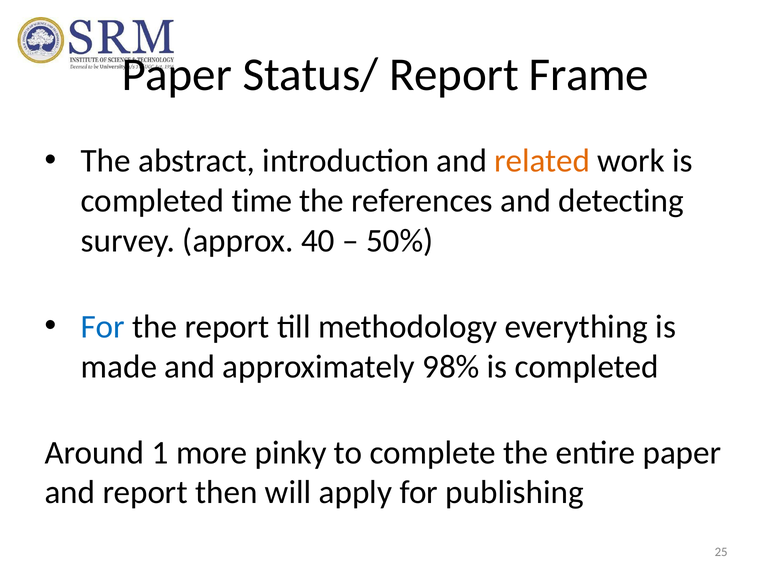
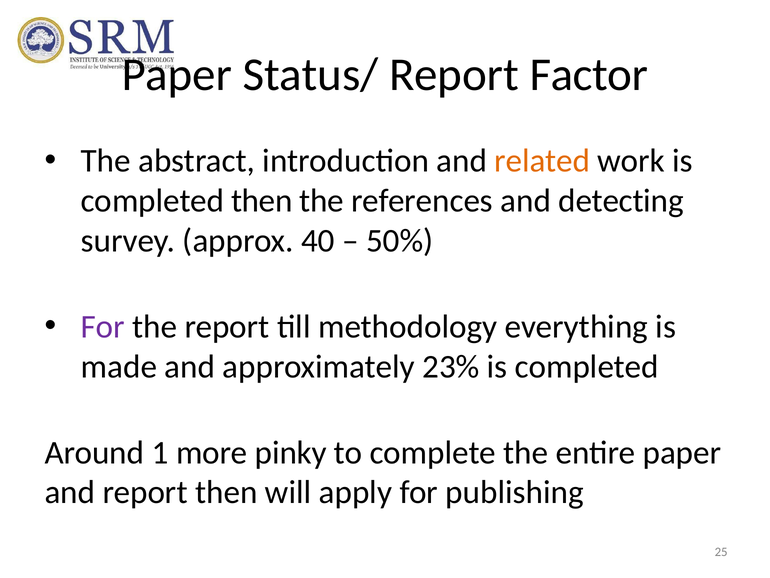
Frame: Frame -> Factor (589, 75)
completed time: time -> then (262, 201)
For colour: blue -> purple (103, 326)
98%: 98% -> 23% (451, 366)
